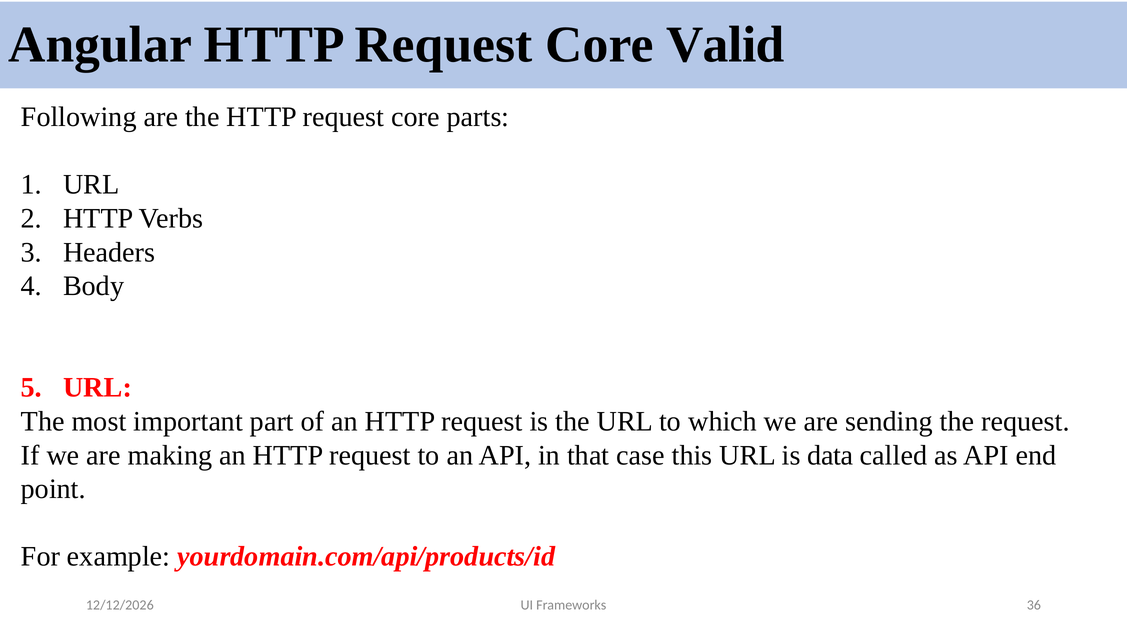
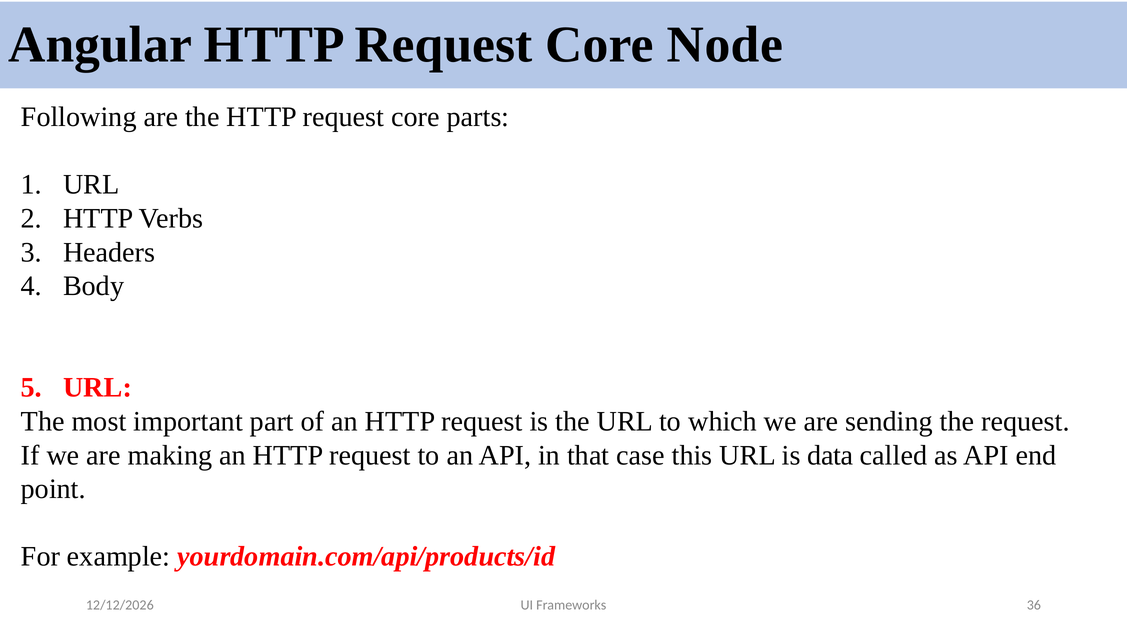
Valid: Valid -> Node (725, 45)
